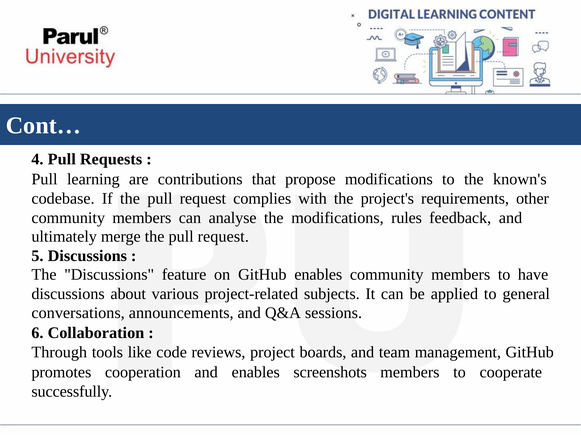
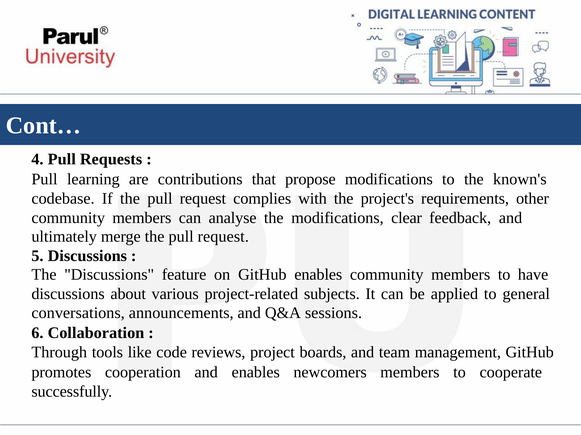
rules: rules -> clear (407, 218)
screenshots: screenshots -> newcomers (330, 373)
